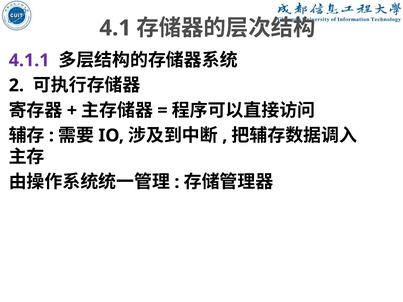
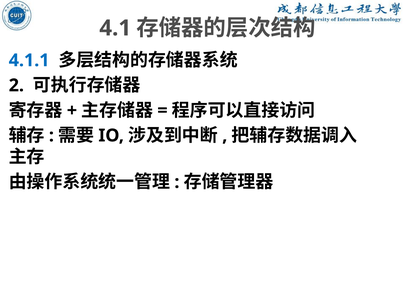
4.1.1 colour: purple -> blue (29, 60)
